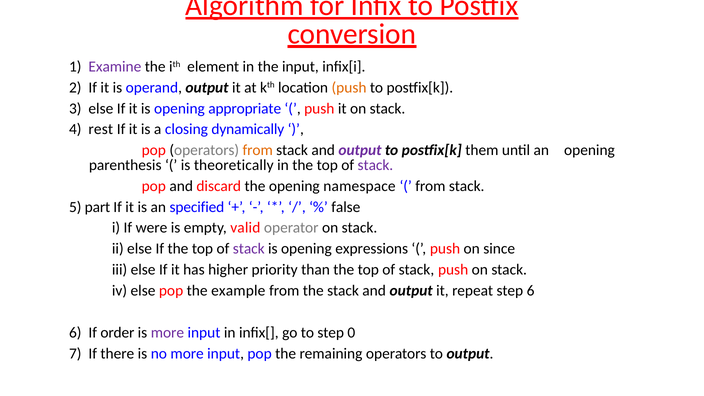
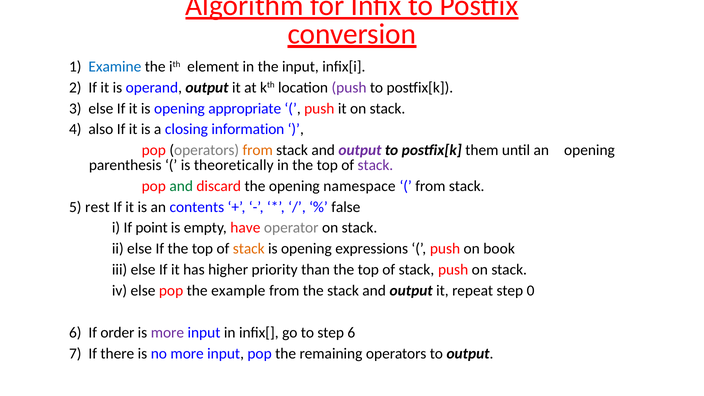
Examine colour: purple -> blue (115, 67)
push colour: orange -> purple (349, 88)
rest: rest -> also (101, 129)
dynamically: dynamically -> information (248, 129)
and colour: black -> green (181, 186)
part: part -> rest (97, 207)
specified: specified -> contents (197, 207)
were: were -> point (152, 228)
valid: valid -> have (245, 228)
stack colour: purple -> orange (249, 249)
since: since -> book (499, 249)
step 6: 6 -> 0 (531, 291)
step 0: 0 -> 6 (351, 333)
